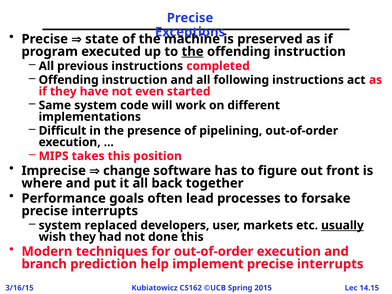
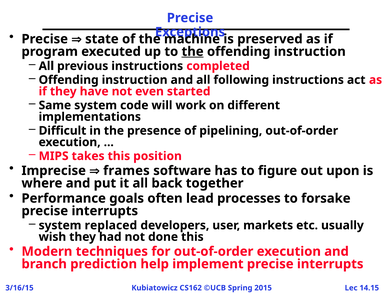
change: change -> frames (126, 171)
front: front -> upon (343, 171)
usually underline: present -> none (342, 225)
